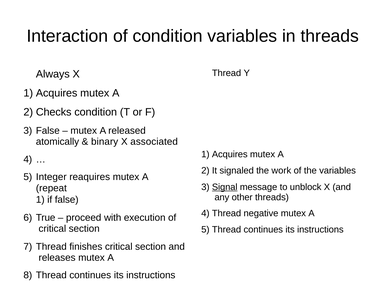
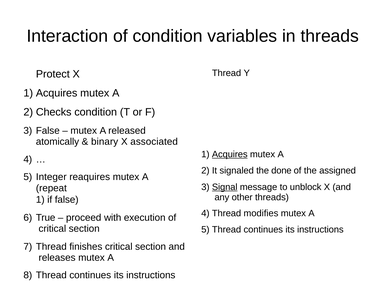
Always: Always -> Protect (53, 74)
Acquires underline: none -> present (230, 154)
work: work -> done (281, 171)
the variables: variables -> assigned (338, 171)
negative: negative -> modifies (261, 213)
